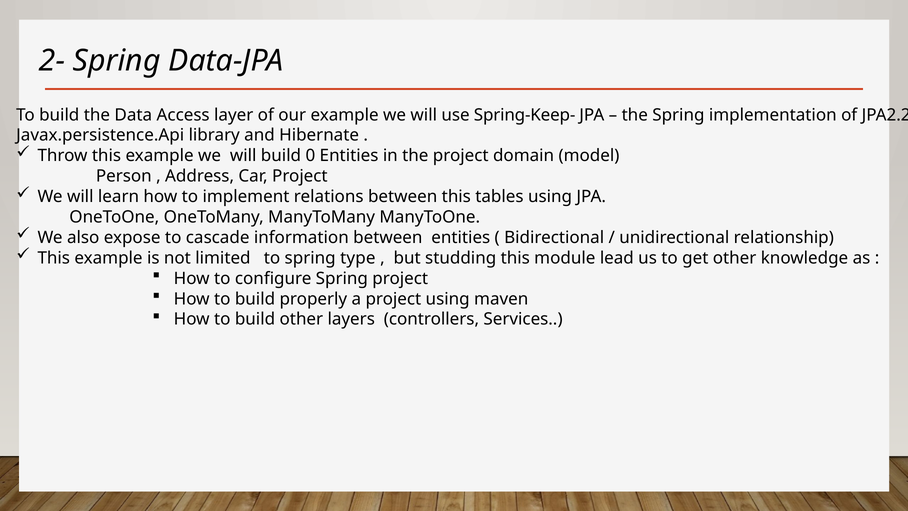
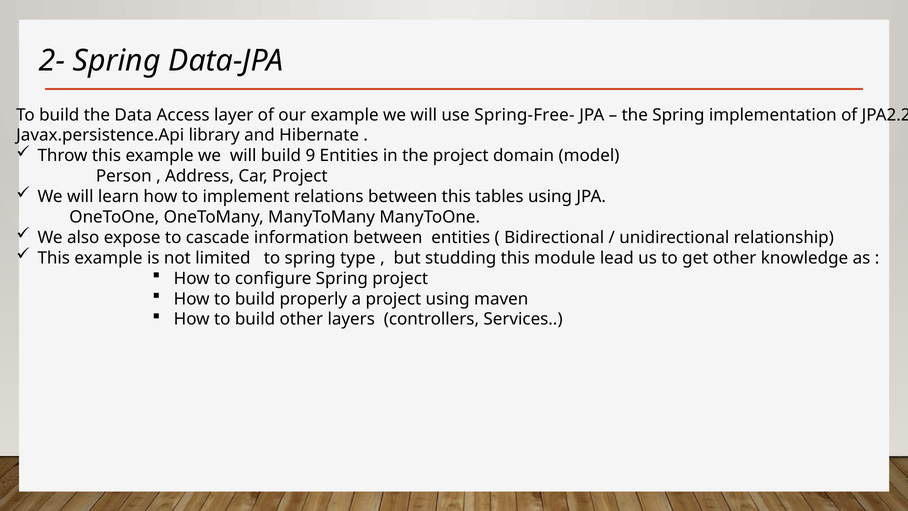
Spring-Keep-: Spring-Keep- -> Spring-Free- (524, 115)
0: 0 -> 9 (310, 156)
